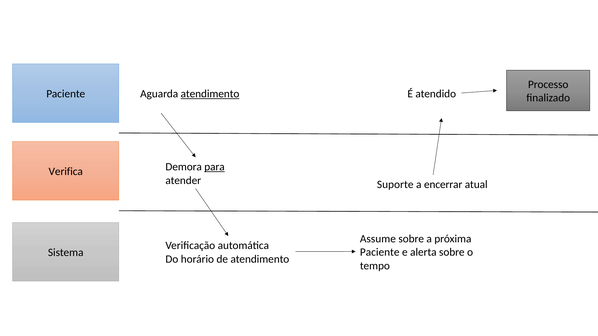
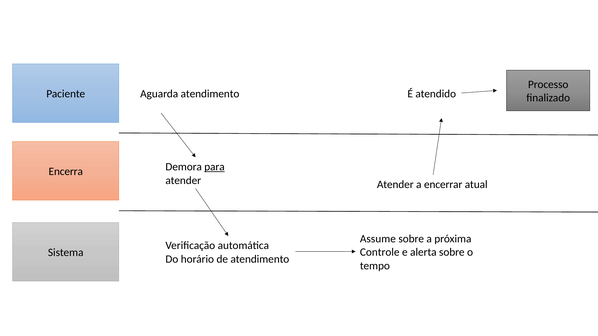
atendimento underline: present -> none (210, 94)
Verifica: Verifica -> Encerra (66, 172)
Suporte: Suporte -> Atender (395, 185)
Paciente: Paciente -> Controle (380, 253)
